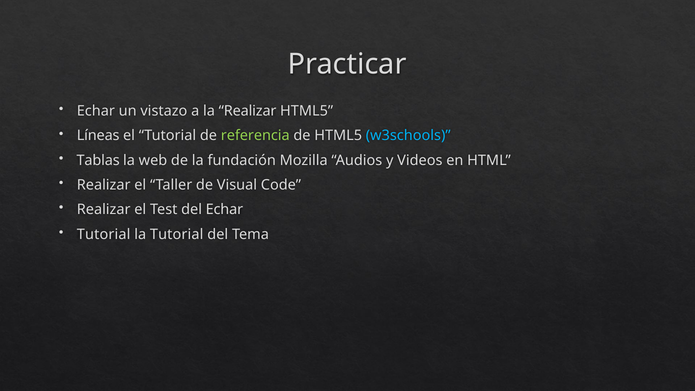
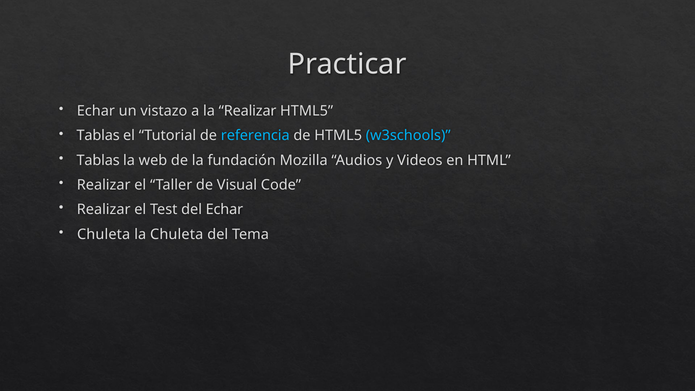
Líneas: Líneas -> Tablas (98, 136)
referencia colour: light green -> light blue (255, 136)
Tutorial: Tutorial -> Chuleta (104, 234)
la Tutorial: Tutorial -> Chuleta (177, 234)
